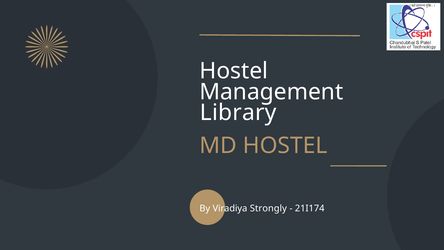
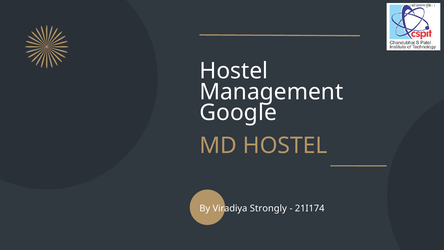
Library: Library -> Google (238, 113)
